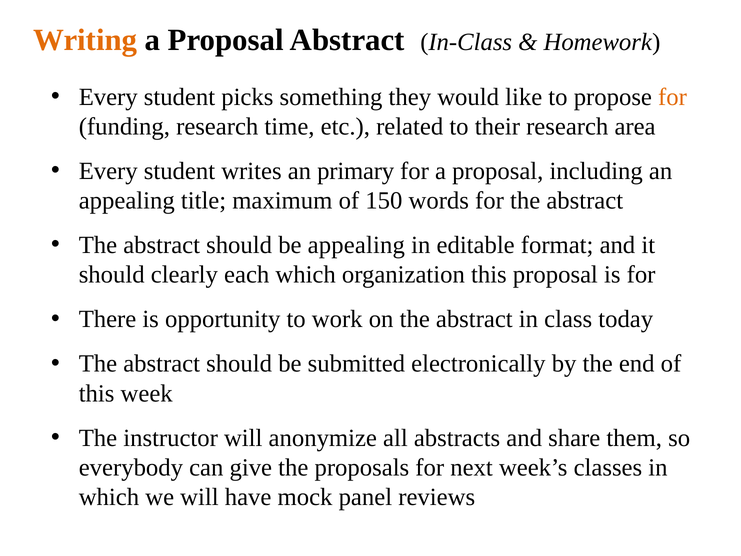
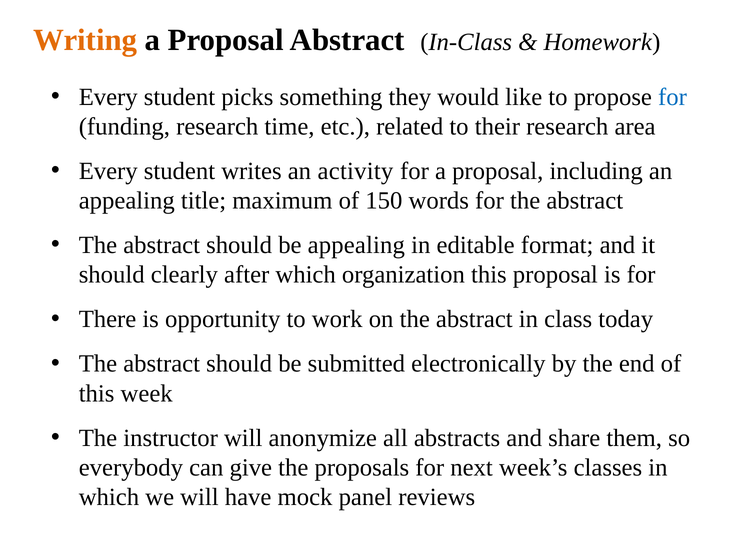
for colour: orange -> blue (672, 97)
primary: primary -> activity (355, 171)
each: each -> after (247, 275)
